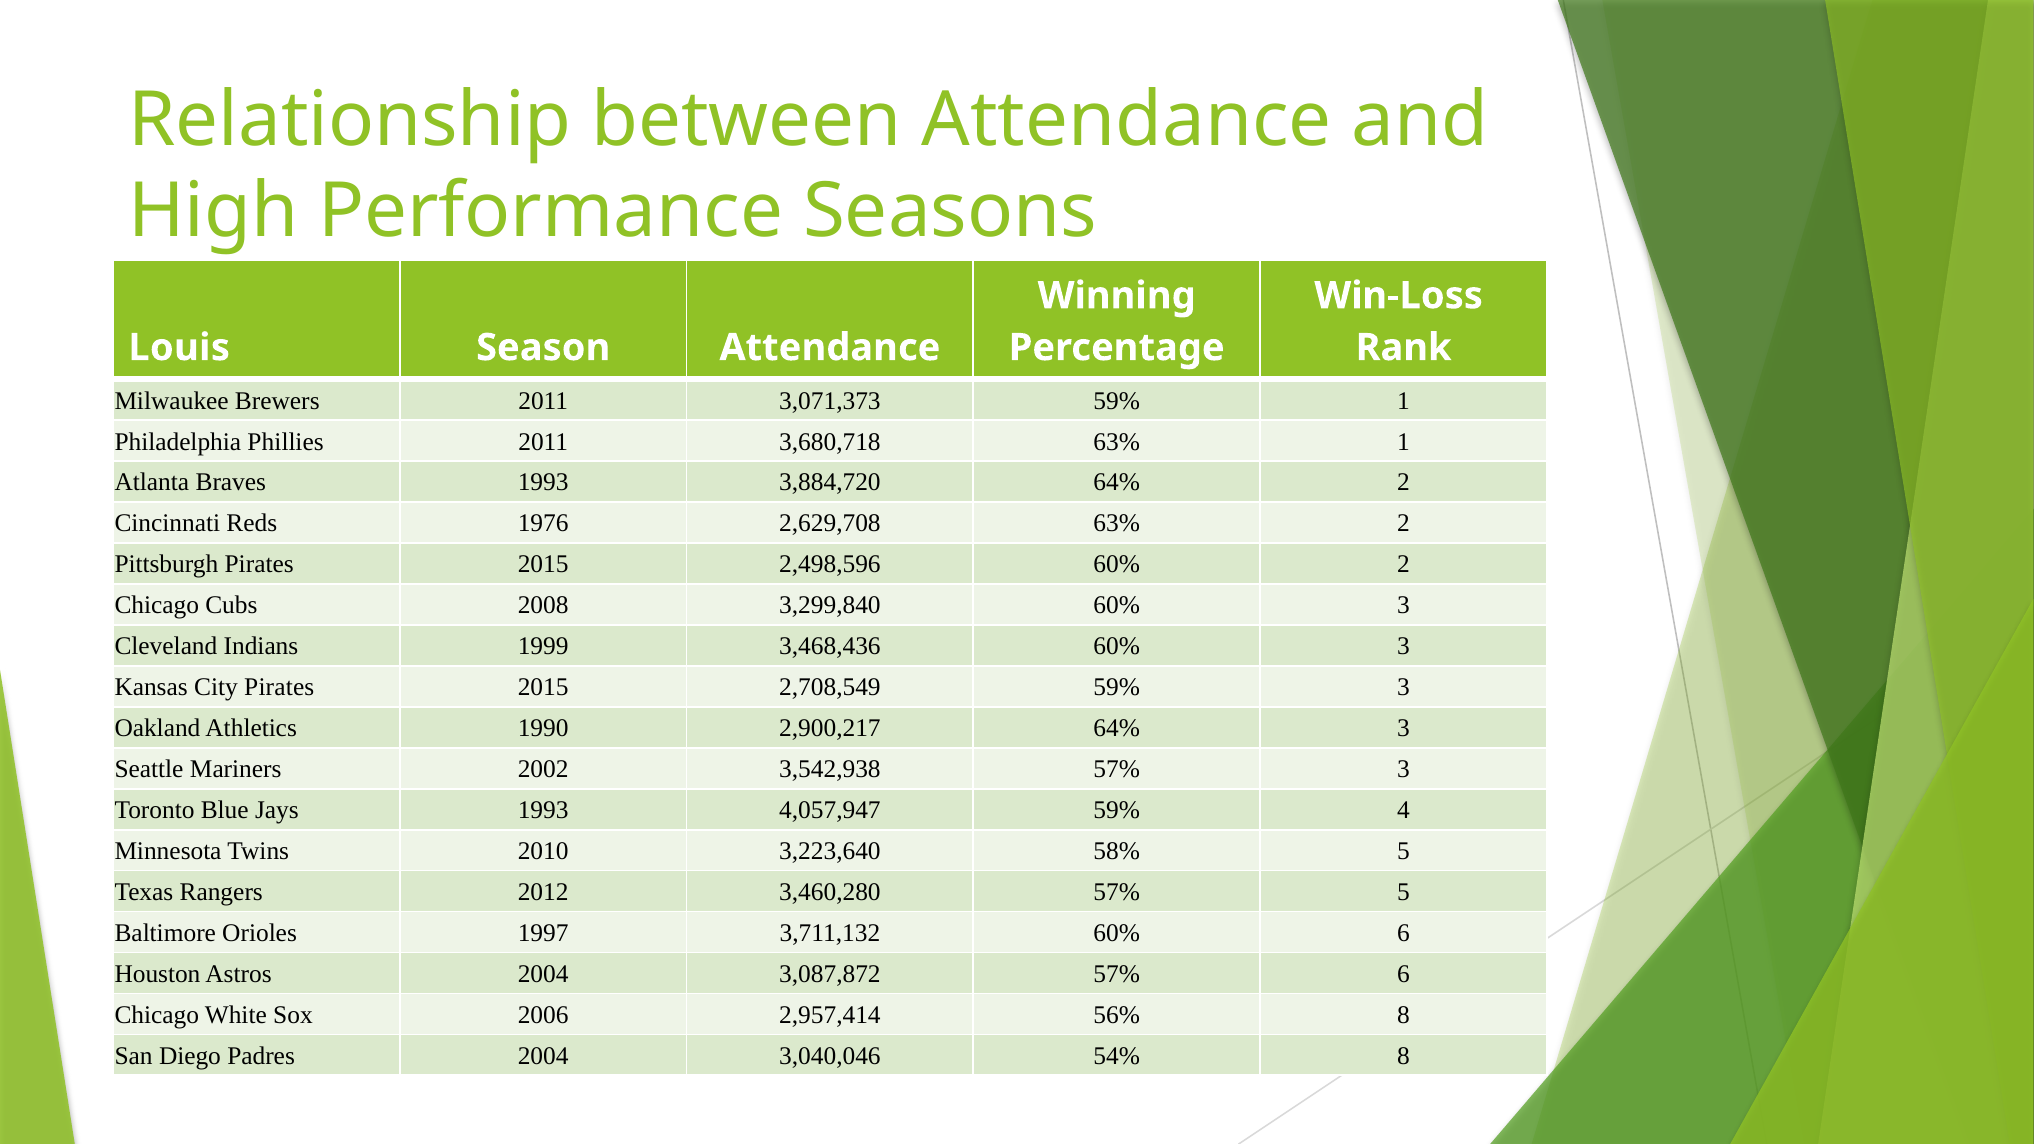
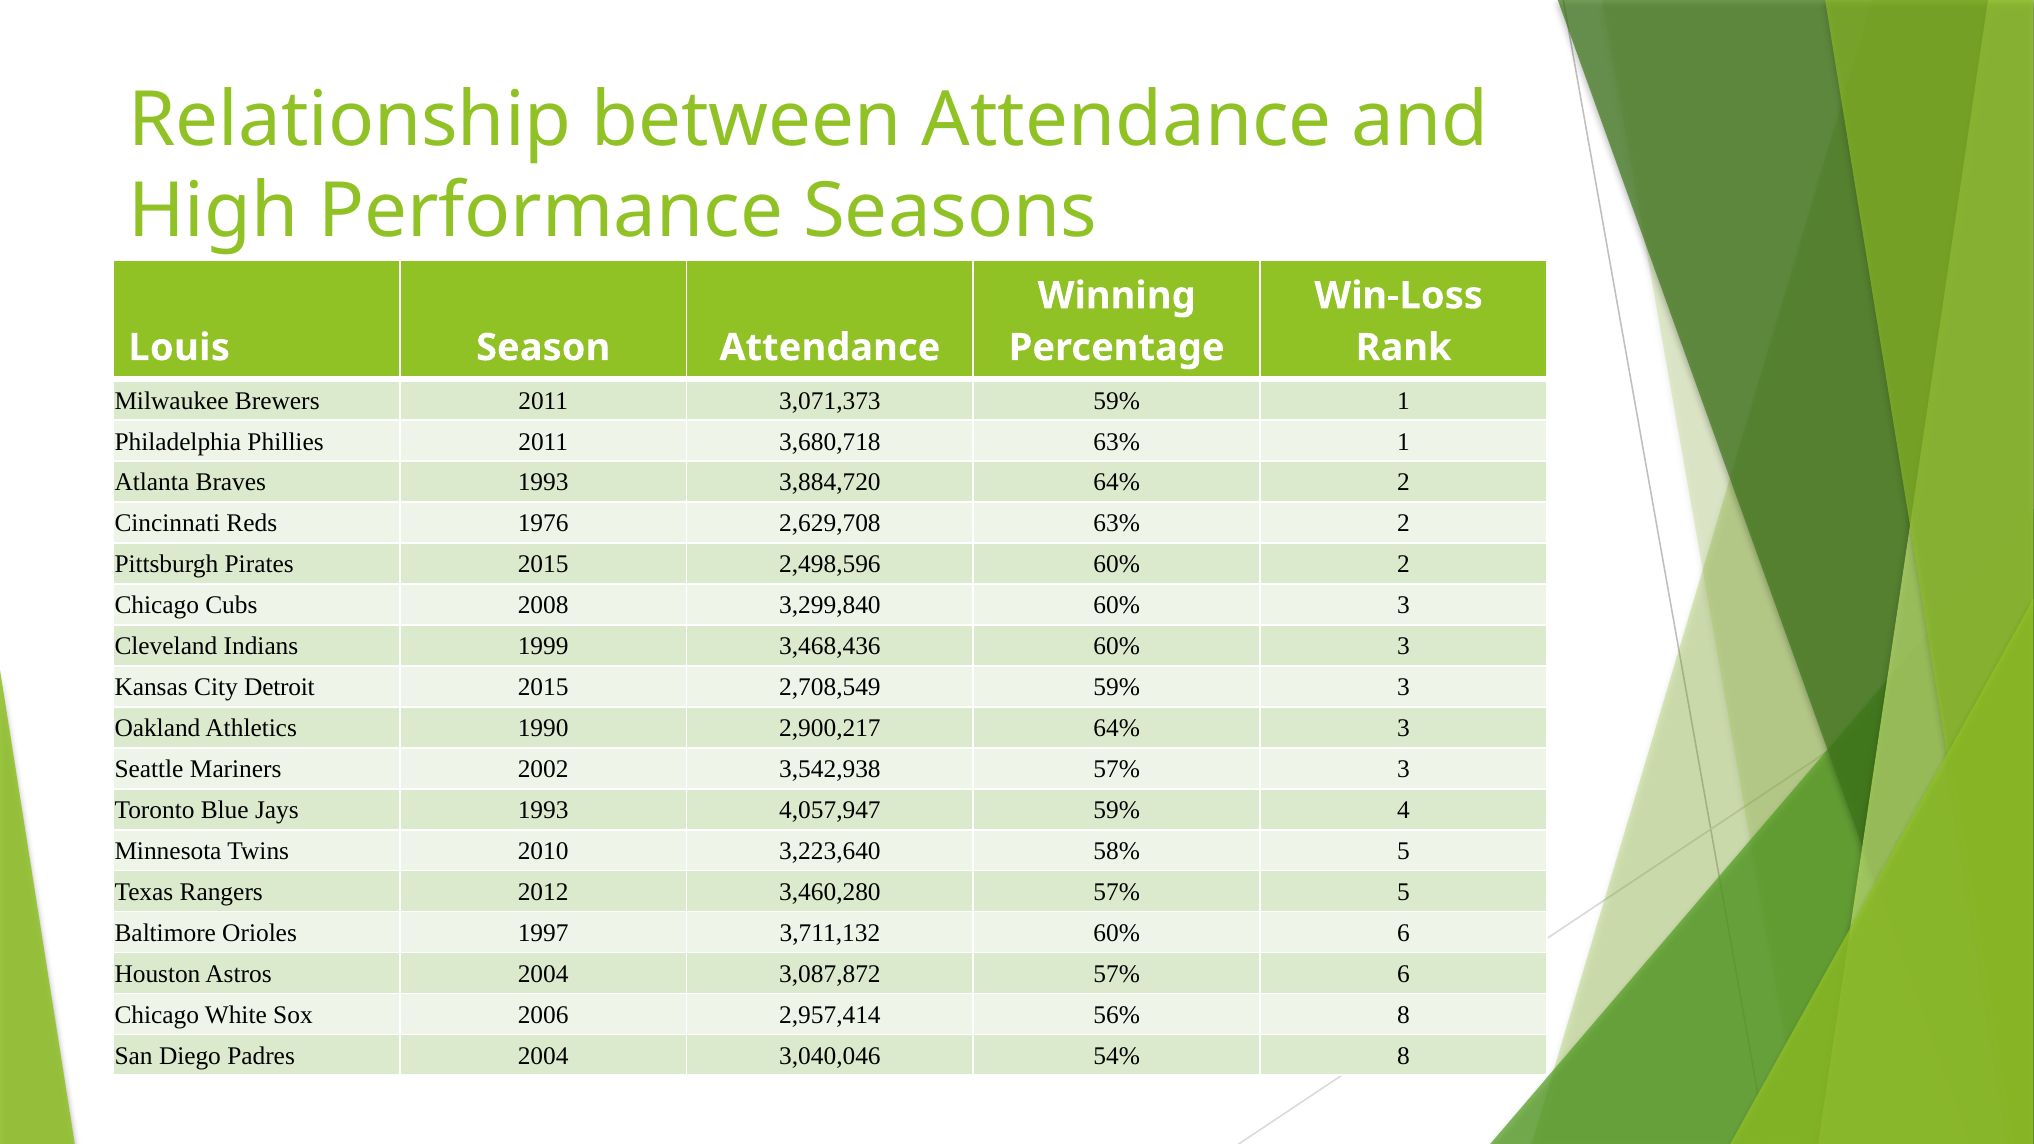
City Pirates: Pirates -> Detroit (279, 687)
